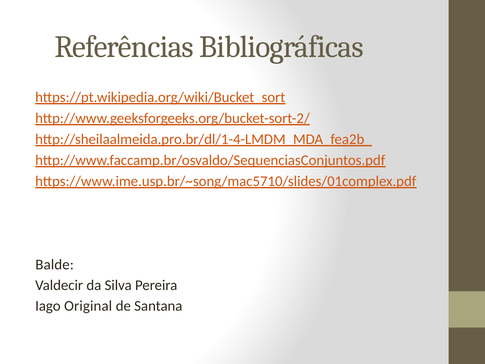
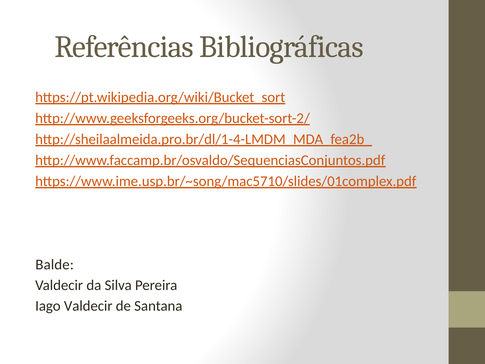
Iago Original: Original -> Valdecir (88, 306)
